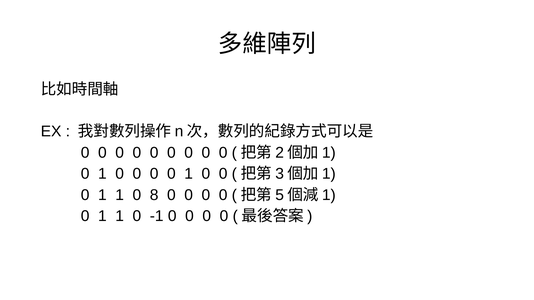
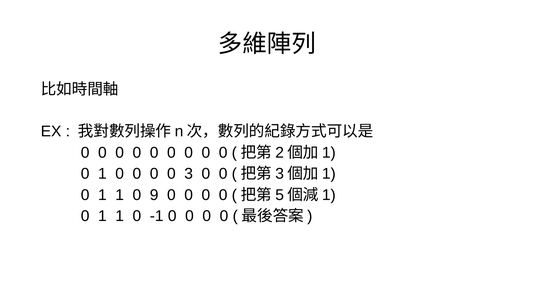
0 0 1: 1 -> 3 (189, 174)
8: 8 -> 9 (154, 195)
